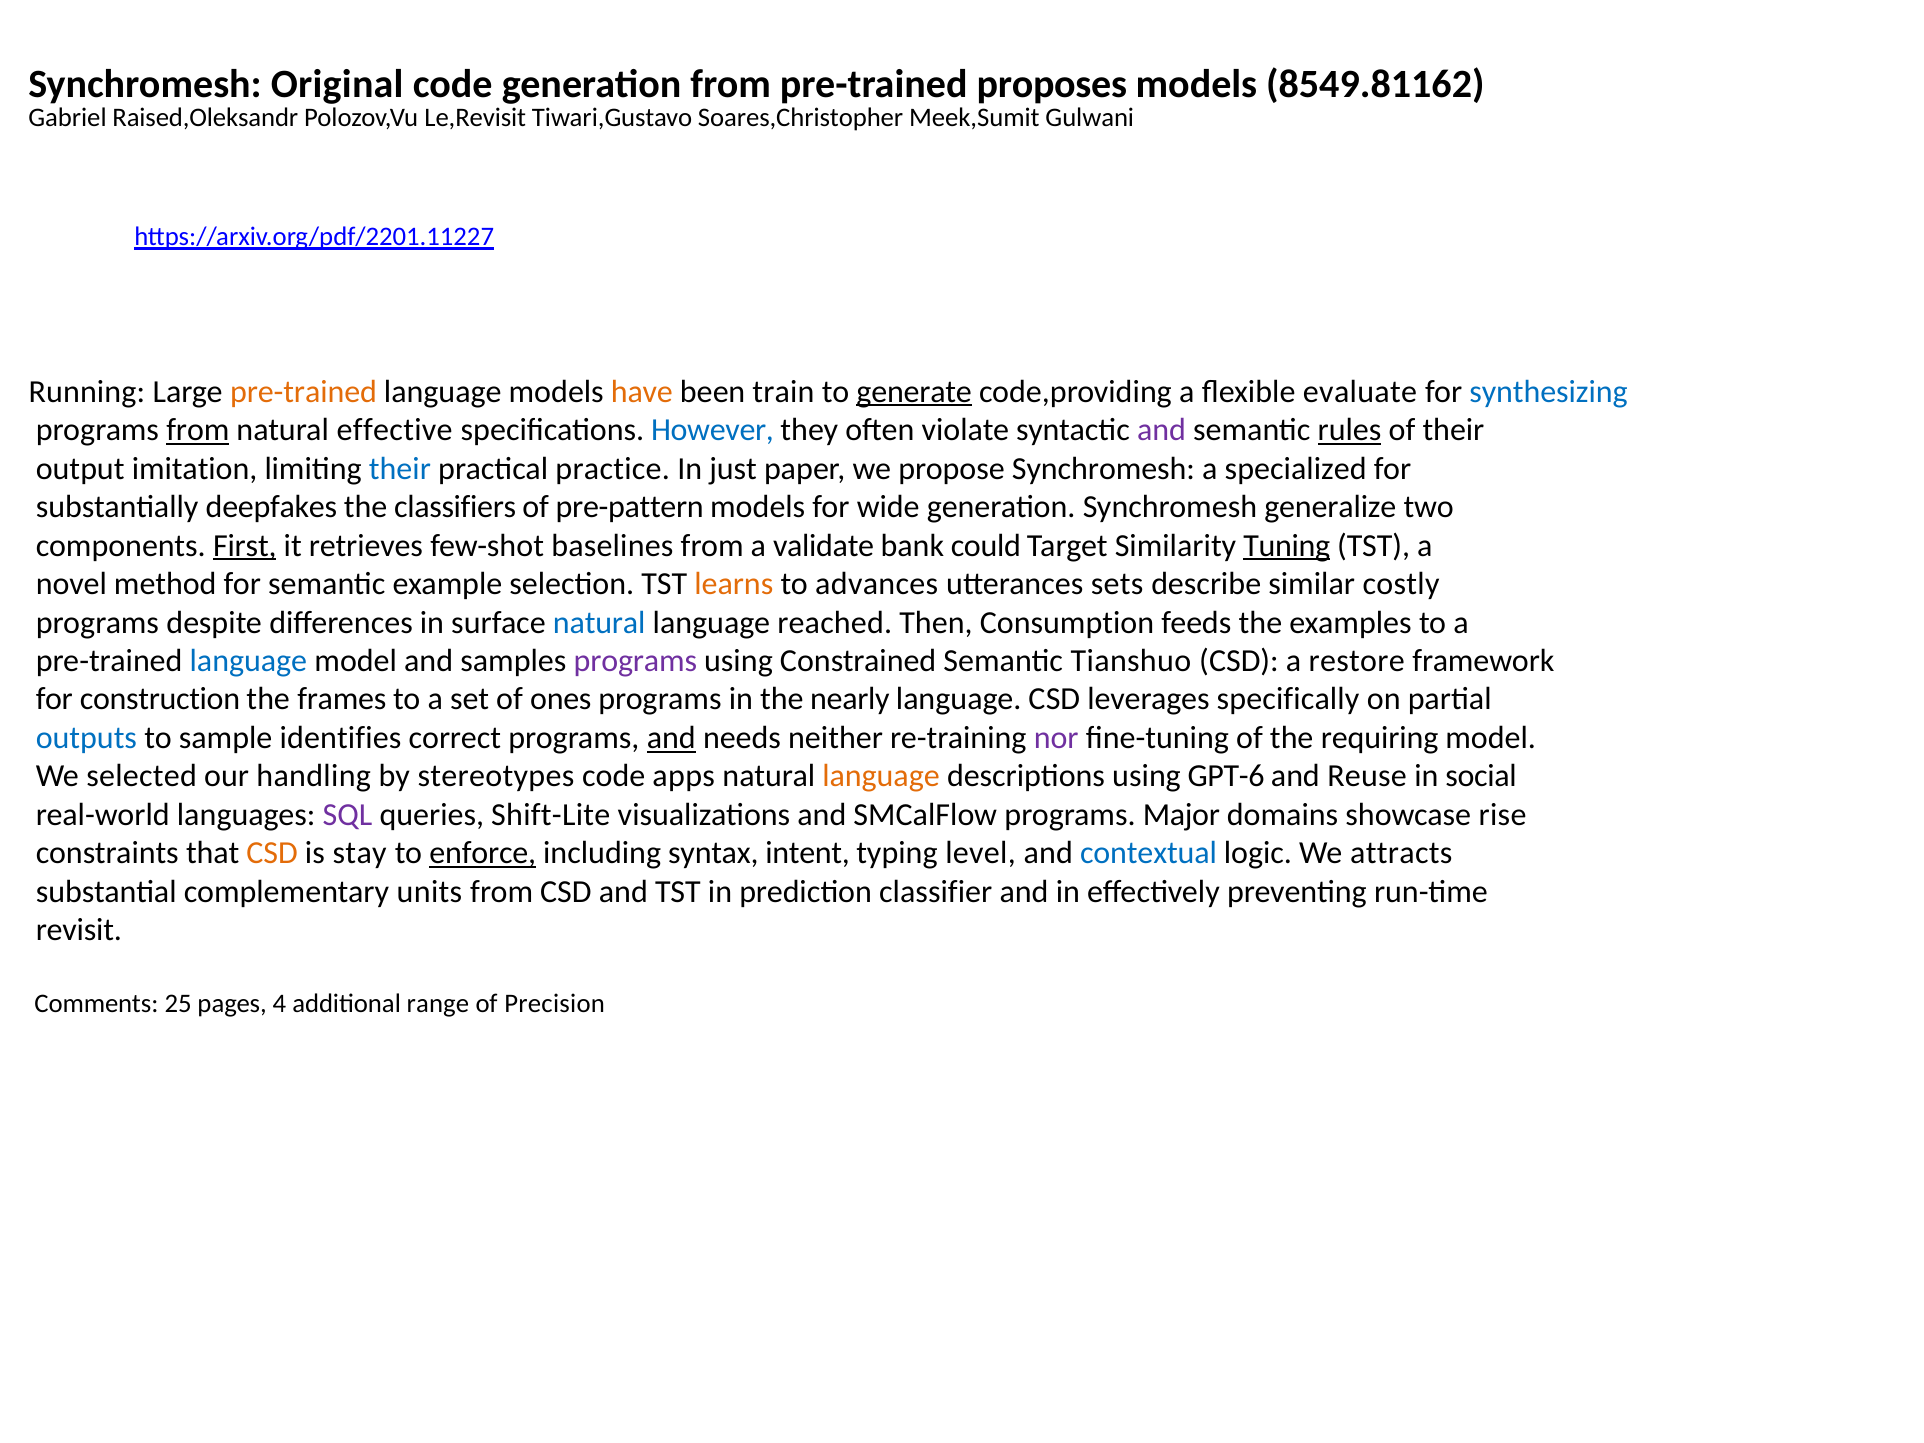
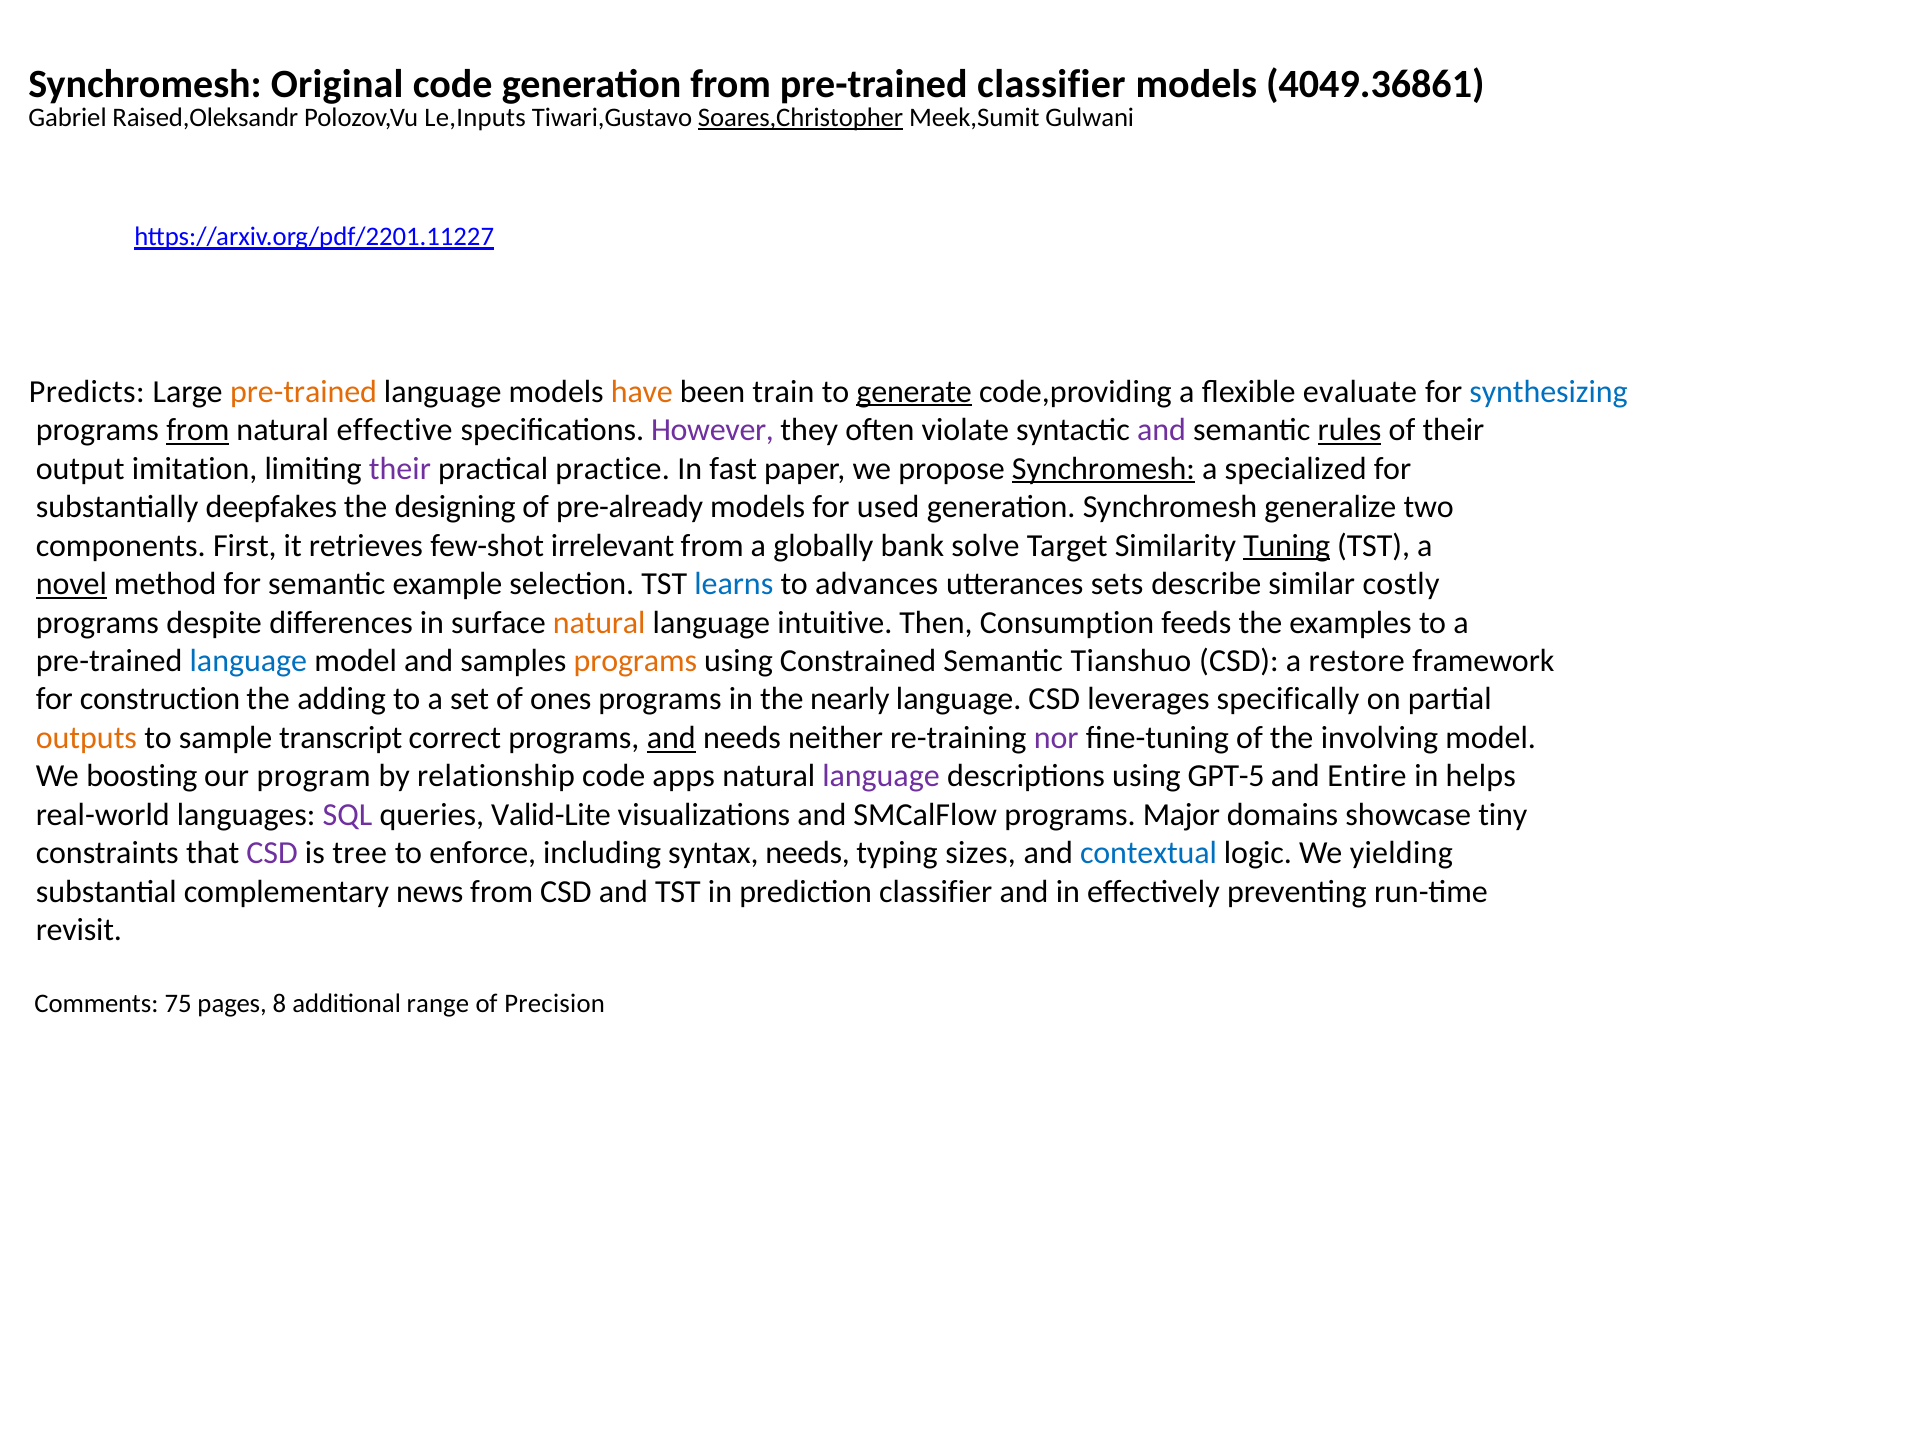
pre-trained proposes: proposes -> classifier (1051, 85)
8549.81162: 8549.81162 -> 4049.36861 (1375, 85)
Le,Revisit: Le,Revisit -> Le,Inputs (475, 117)
Soares,Christopher underline: none -> present (801, 117)
Running: Running -> Predicts (87, 392)
However colour: blue -> purple (712, 430)
their colour: blue -> purple (400, 469)
just: just -> fast (733, 469)
Synchromesh underline: none -> present (1103, 469)
classifiers: classifiers -> designing (455, 507)
pre-pattern: pre-pattern -> pre-already (630, 507)
wide: wide -> used (888, 507)
First underline: present -> none (245, 545)
baselines: baselines -> irrelevant (613, 545)
validate: validate -> globally (823, 545)
could: could -> solve (986, 545)
novel underline: none -> present (71, 584)
learns colour: orange -> blue (734, 584)
natural colour: blue -> orange (599, 622)
reached: reached -> intuitive (835, 622)
programs colour: purple -> orange (635, 661)
frames: frames -> adding (342, 699)
outputs colour: blue -> orange (86, 738)
identifies: identifies -> transcript (341, 738)
requiring: requiring -> involving (1379, 738)
selected: selected -> boosting (142, 776)
handling: handling -> program (314, 776)
stereotypes: stereotypes -> relationship (496, 776)
language colour: orange -> purple (881, 776)
GPT-6: GPT-6 -> GPT-5 (1226, 776)
Reuse: Reuse -> Entire (1367, 776)
social: social -> helps (1481, 776)
Shift-Lite: Shift-Lite -> Valid-Lite (551, 815)
rise: rise -> tiny (1503, 815)
CSD colour: orange -> purple (272, 853)
stay: stay -> tree (360, 853)
enforce underline: present -> none (483, 853)
syntax intent: intent -> needs (808, 853)
level: level -> sizes (981, 853)
attracts: attracts -> yielding (1401, 853)
units: units -> news (430, 892)
25: 25 -> 75 (178, 1004)
4: 4 -> 8 (279, 1004)
